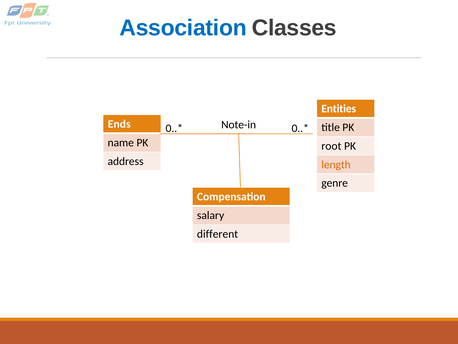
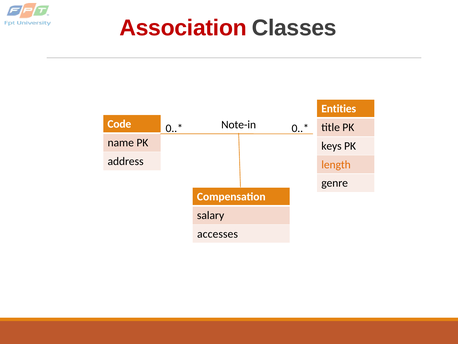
Association colour: blue -> red (183, 28)
Ends: Ends -> Code (119, 124)
root: root -> keys (331, 146)
different: different -> accesses (218, 234)
